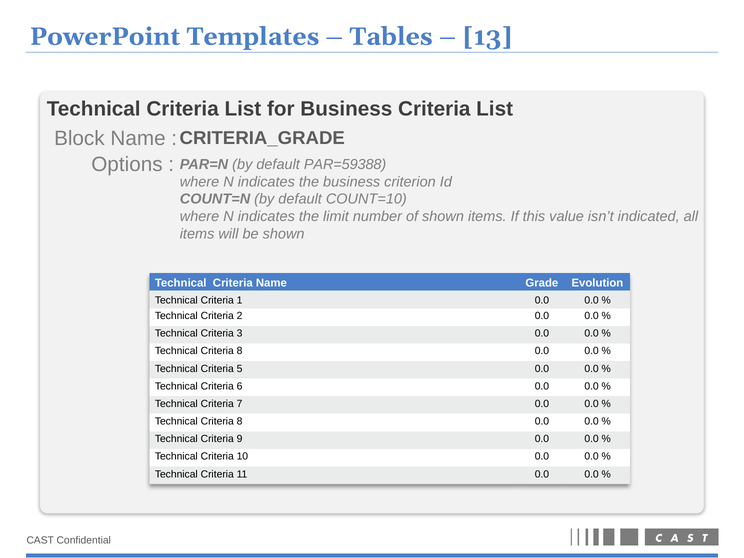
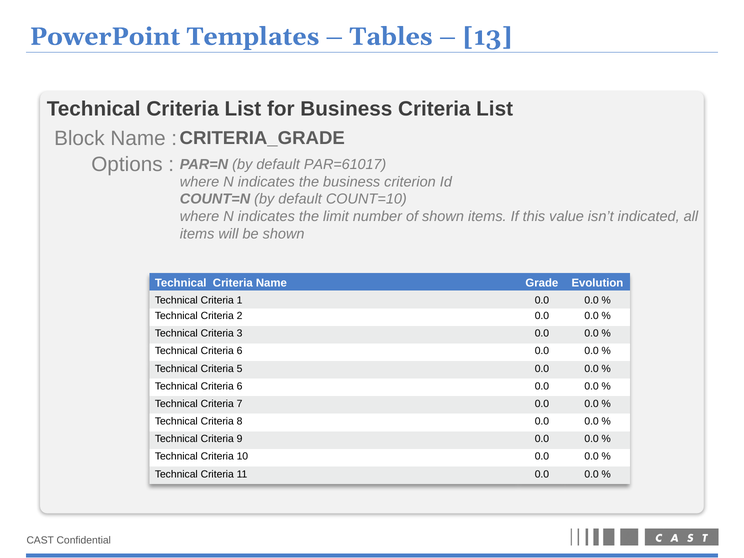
PAR=59388: PAR=59388 -> PAR=61017 (345, 164)
8: 8 -> 6 (240, 351)
